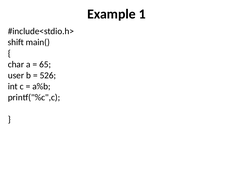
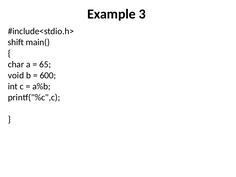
1: 1 -> 3 (142, 14)
user: user -> void (16, 75)
526: 526 -> 600 (48, 75)
